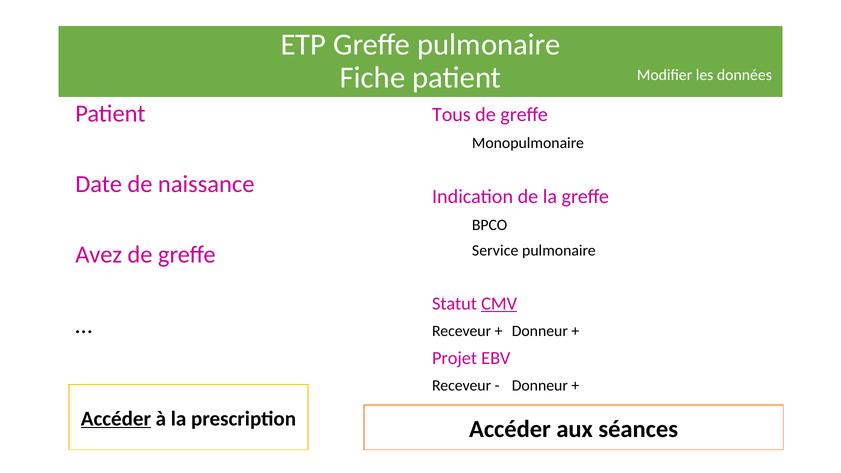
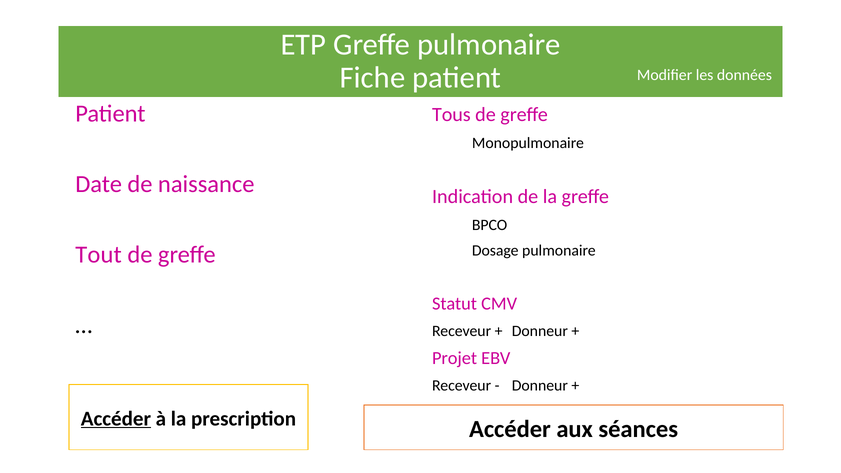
Service: Service -> Dosage (495, 251)
Avez: Avez -> Tout (99, 255)
CMV underline: present -> none (499, 304)
